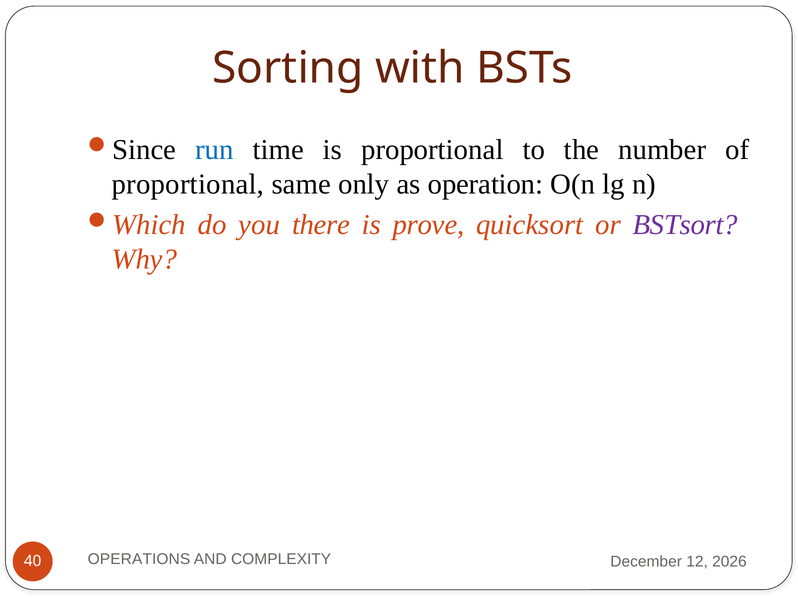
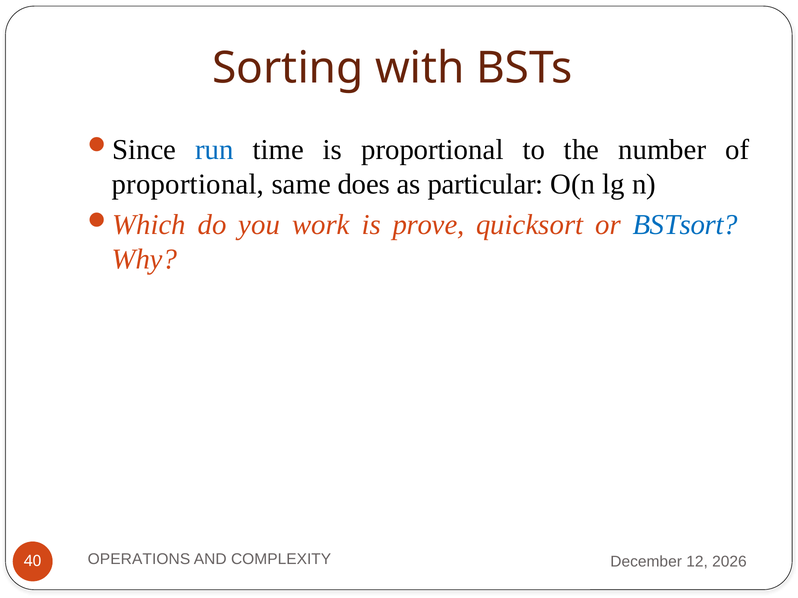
only: only -> does (364, 184)
operation: operation -> particular (486, 184)
there: there -> work (321, 225)
BSTsort colour: purple -> blue (685, 225)
